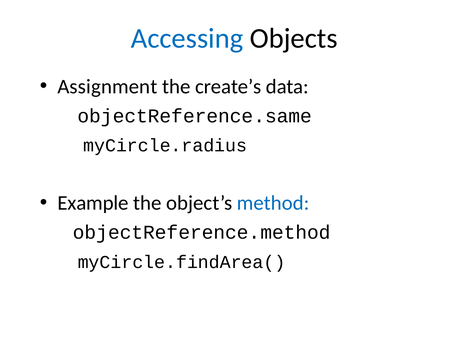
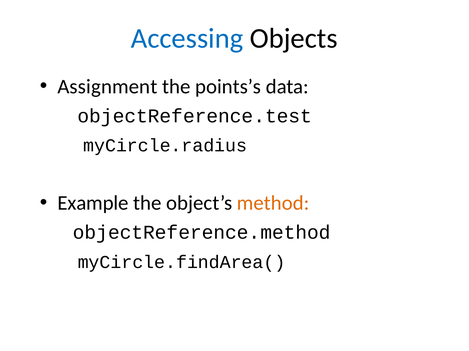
create’s: create’s -> points’s (228, 87)
objectReference.same: objectReference.same -> objectReference.test (195, 116)
method colour: blue -> orange (273, 203)
